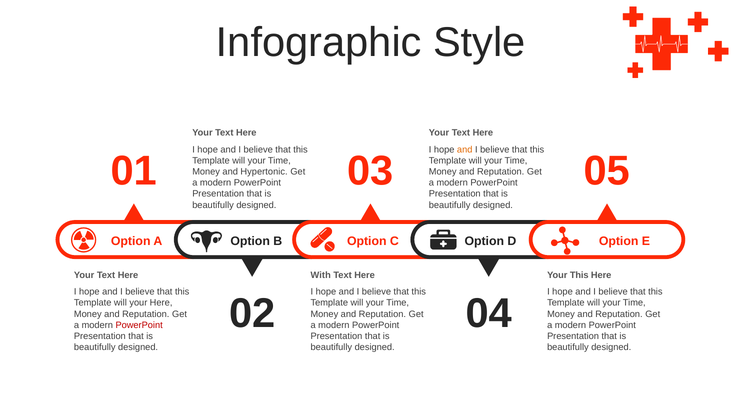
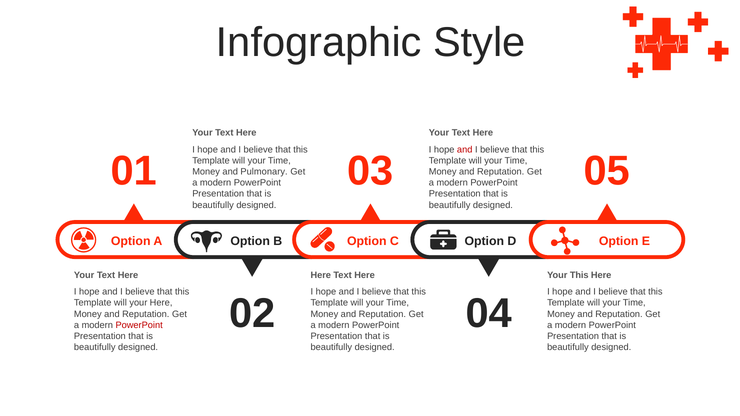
and colour: orange -> red (465, 150)
Hypertonic: Hypertonic -> Pulmonary (264, 172)
With: With -> Here (321, 275)
